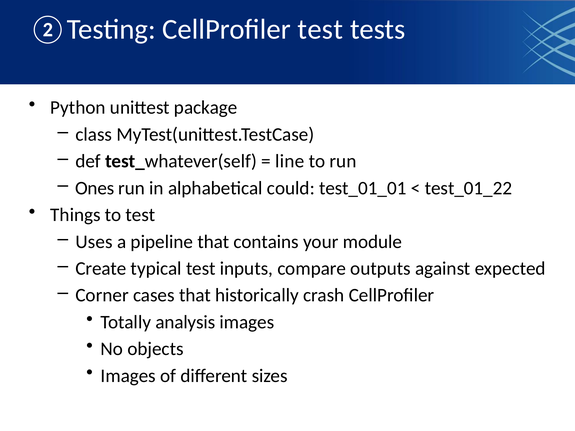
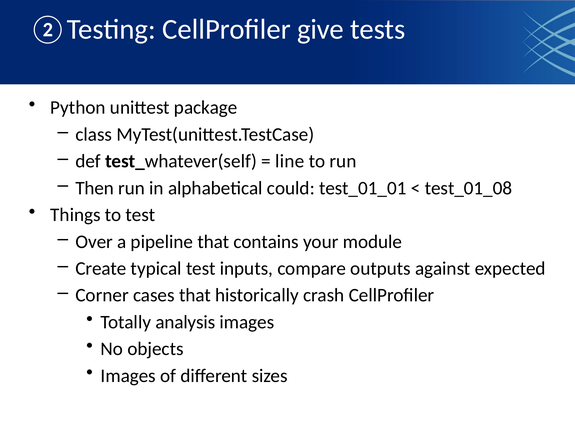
CellProfiler test: test -> give (321, 29)
Ones: Ones -> Then (95, 188)
test_01_22: test_01_22 -> test_01_08 (468, 188)
Uses: Uses -> Over (94, 242)
